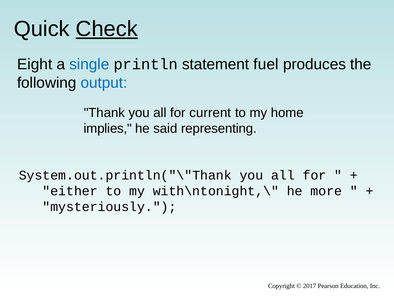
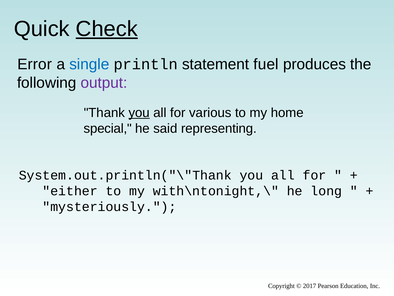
Eight: Eight -> Error (35, 64)
output colour: blue -> purple (104, 83)
you underline: none -> present (139, 113)
current: current -> various (210, 113)
implies: implies -> special (108, 128)
more: more -> long (326, 191)
